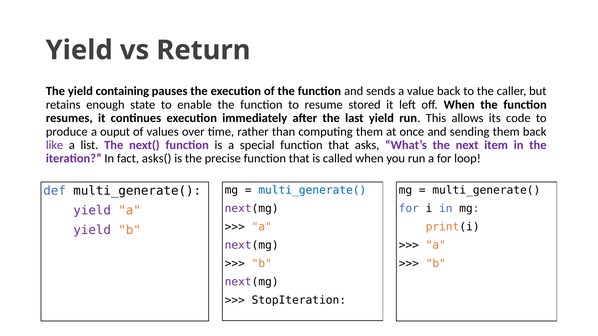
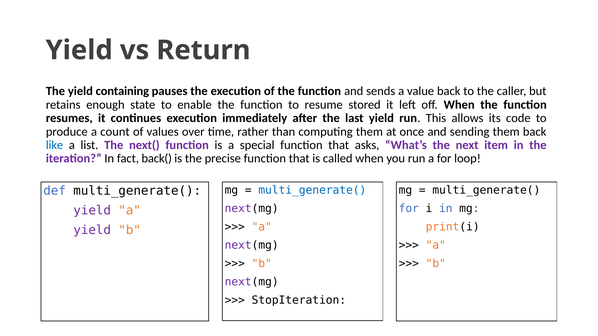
ouput: ouput -> count (115, 132)
like colour: purple -> blue (54, 145)
asks(: asks( -> back( (157, 159)
